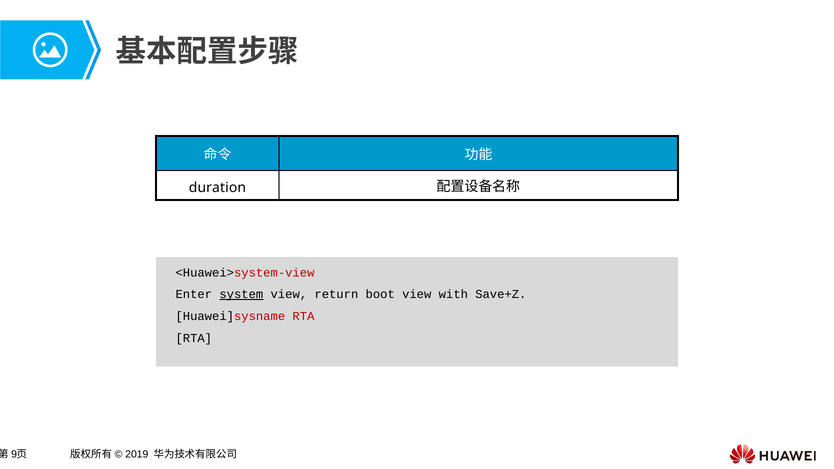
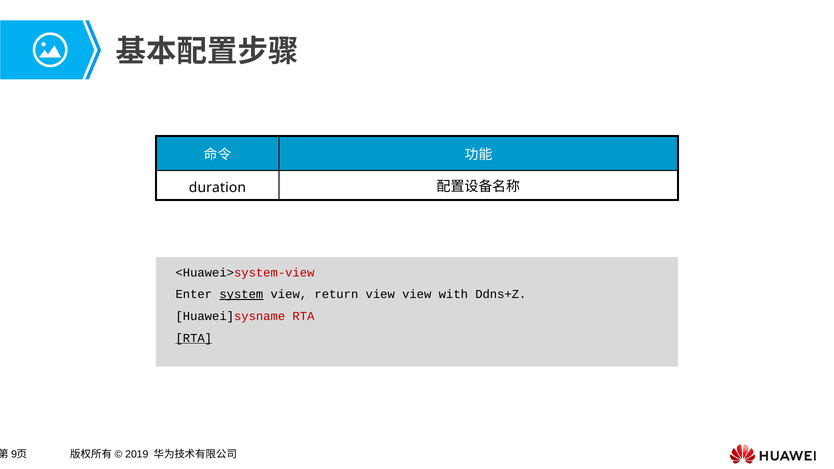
return boot: boot -> view (380, 294)
Save+Z: Save+Z -> Ddns+Z (501, 294)
RTA underline: none -> present (194, 338)
